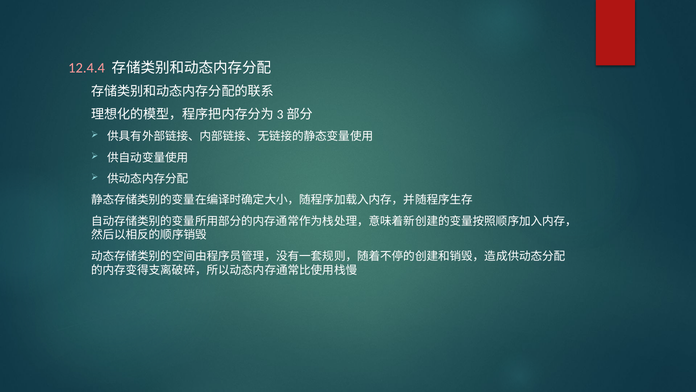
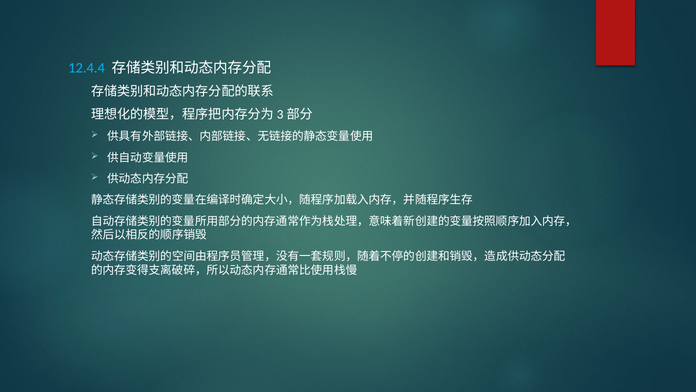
12.4.4 colour: pink -> light blue (87, 68)
